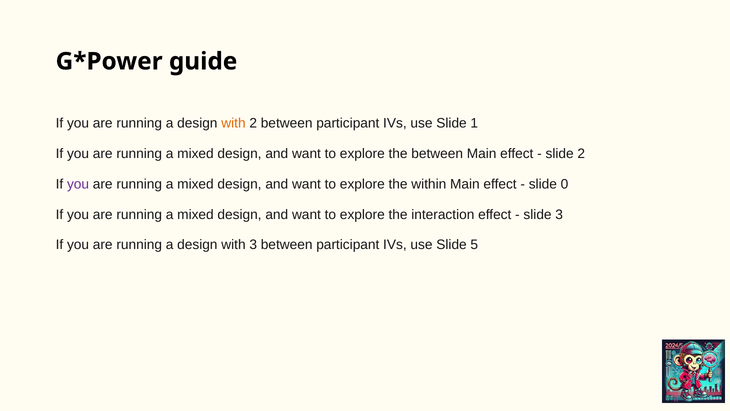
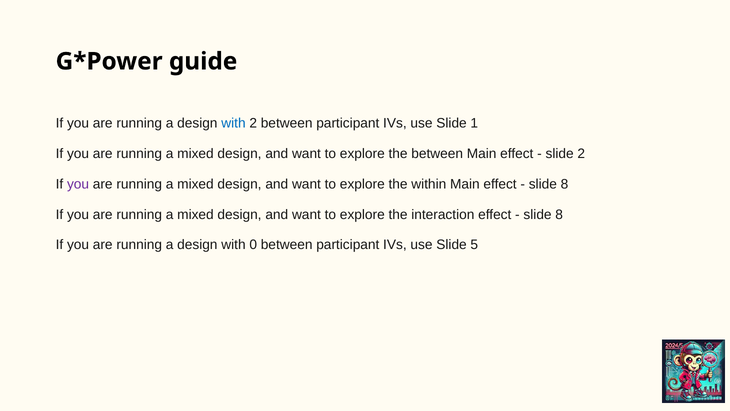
with colour: orange -> blue (233, 123)
0: 0 -> 8 (565, 184)
3: 3 -> 8 (559, 214)
with 3: 3 -> 0 (253, 245)
